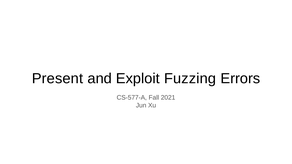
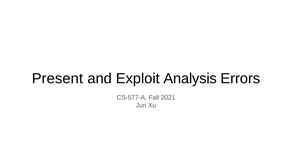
Fuzzing: Fuzzing -> Analysis (190, 79)
